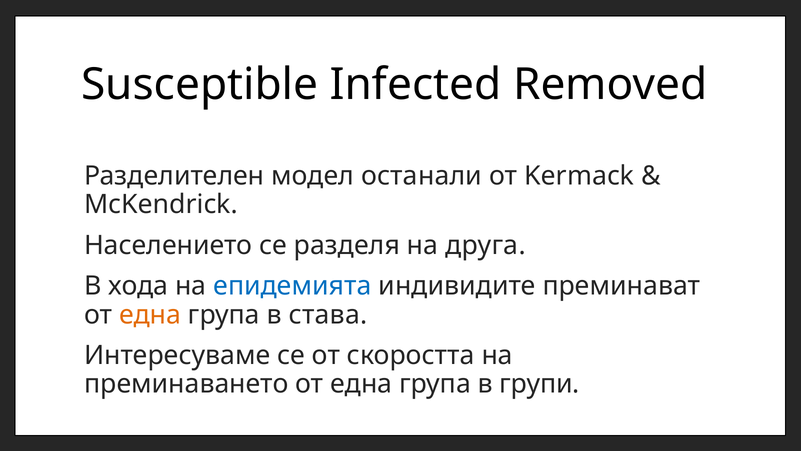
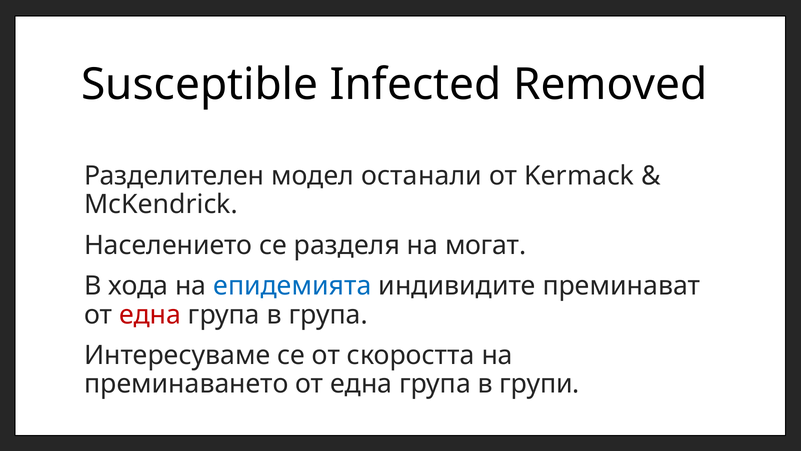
друга: друга -> могат (486, 245)
една colour: orange -> red (150, 314)
в става: става -> група (328, 314)
